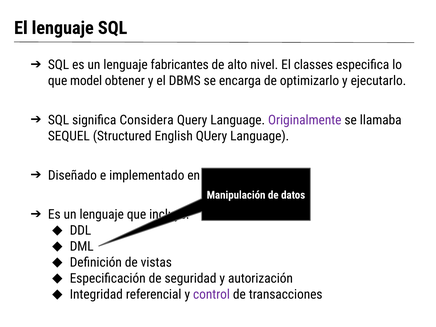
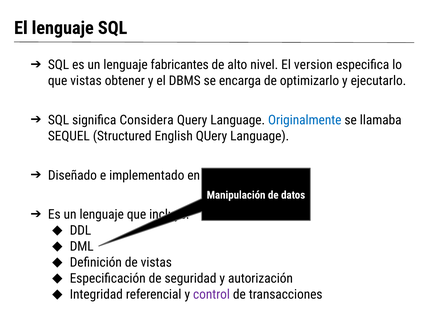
classes: classes -> version (313, 65)
que model: model -> vistas (86, 81)
Originalmente colour: purple -> blue (305, 120)
